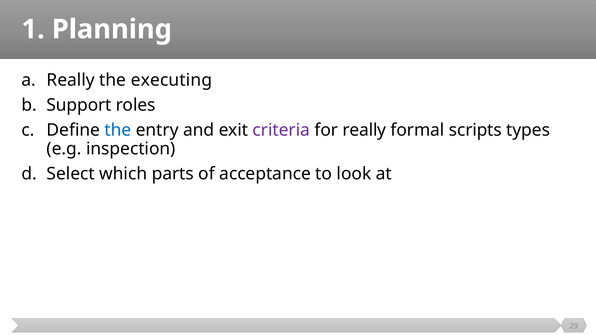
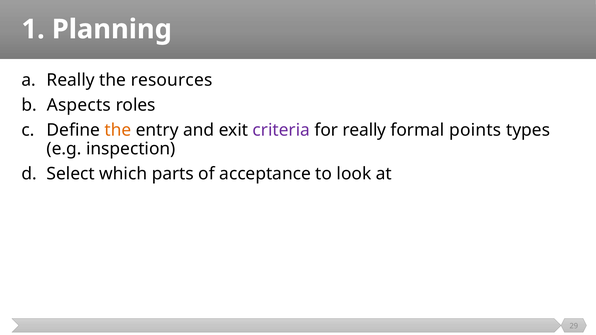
executing: executing -> resources (172, 80)
Support: Support -> Aspects (79, 105)
the colour: blue -> orange (118, 130)
scripts: scripts -> points (475, 130)
